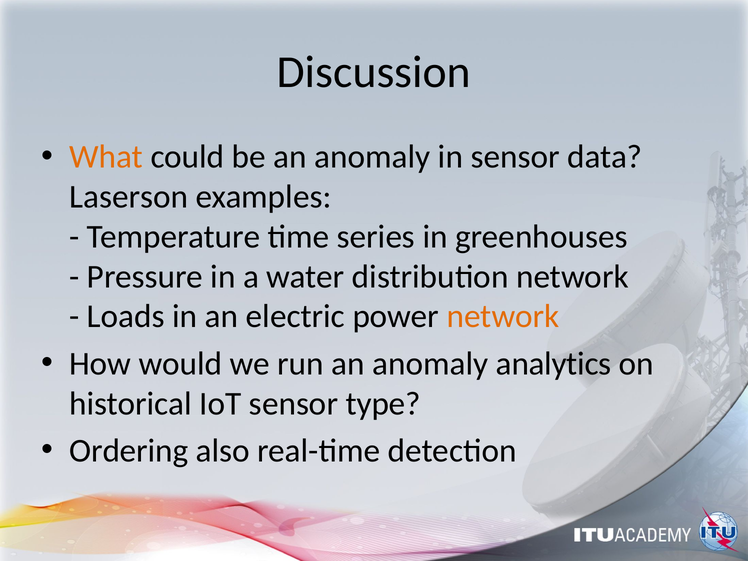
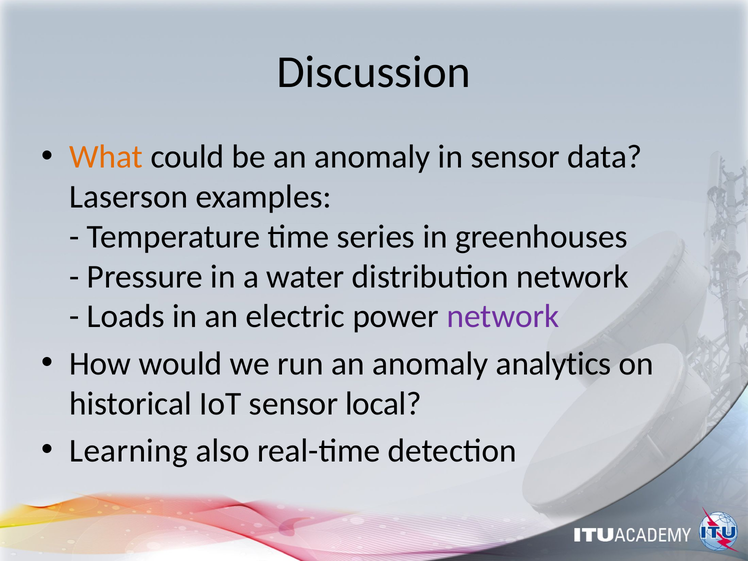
network colour: orange -> purple (503, 316)
type: type -> local (383, 404)
Ordering: Ordering -> Learning (129, 451)
